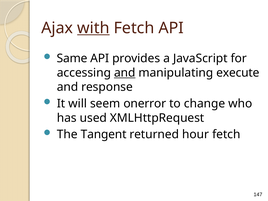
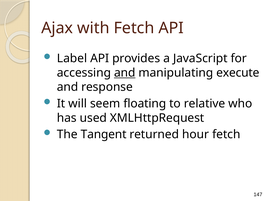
with underline: present -> none (93, 28)
Same: Same -> Label (72, 58)
onerror: onerror -> floating (145, 104)
change: change -> relative (205, 104)
